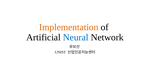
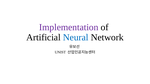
Implementation colour: orange -> purple (69, 27)
